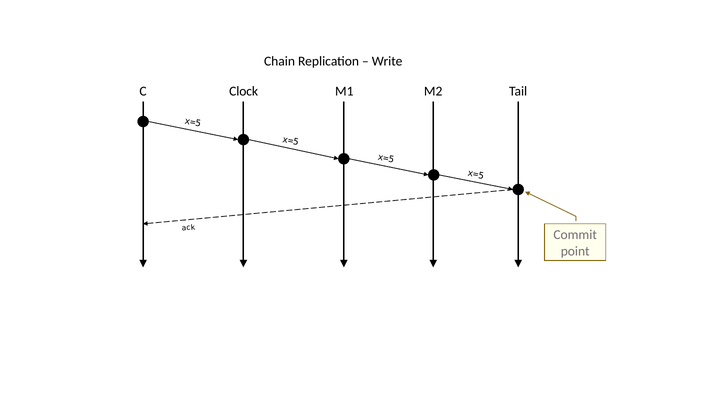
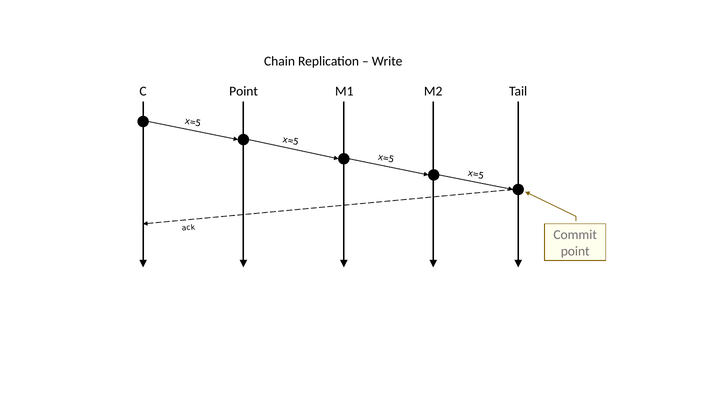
C Clock: Clock -> Point (244, 91)
